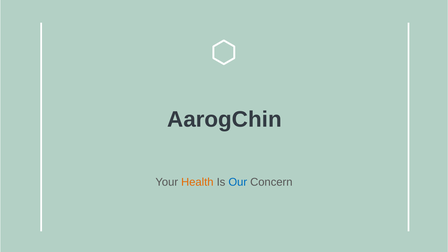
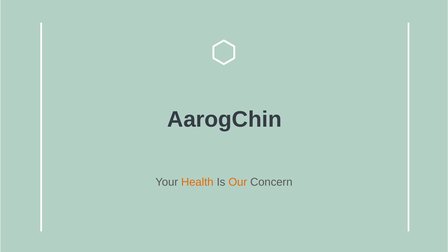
Our colour: blue -> orange (238, 182)
